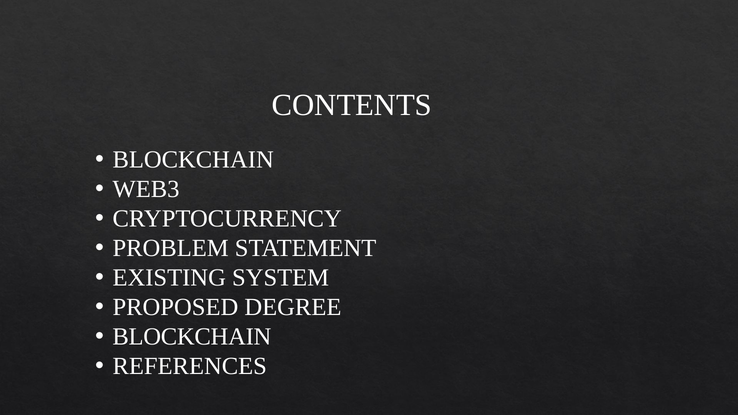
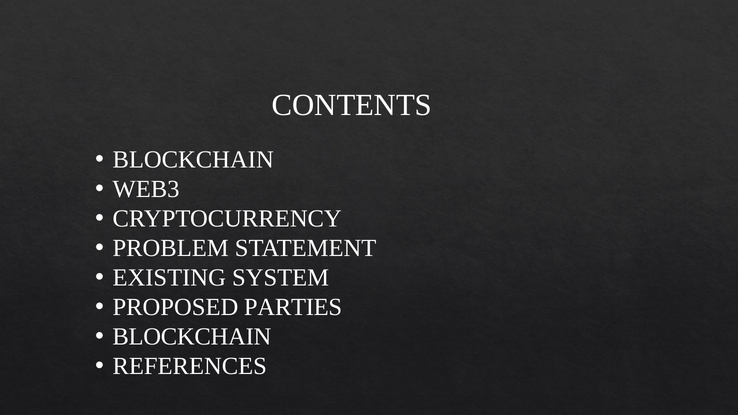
DEGREE: DEGREE -> PARTIES (293, 307)
